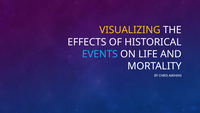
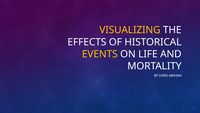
EVENTS colour: light blue -> yellow (100, 54)
